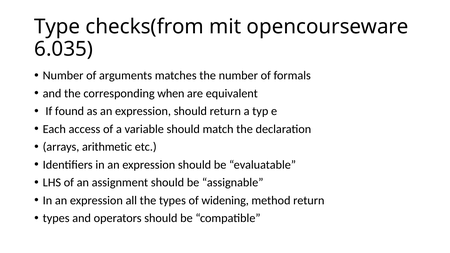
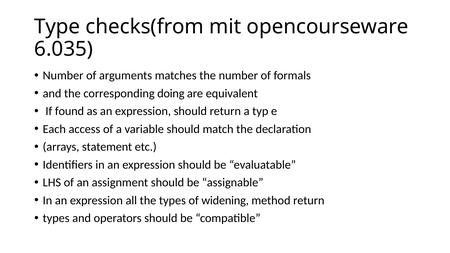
when: when -> doing (171, 93)
arithmetic: arithmetic -> statement (107, 147)
